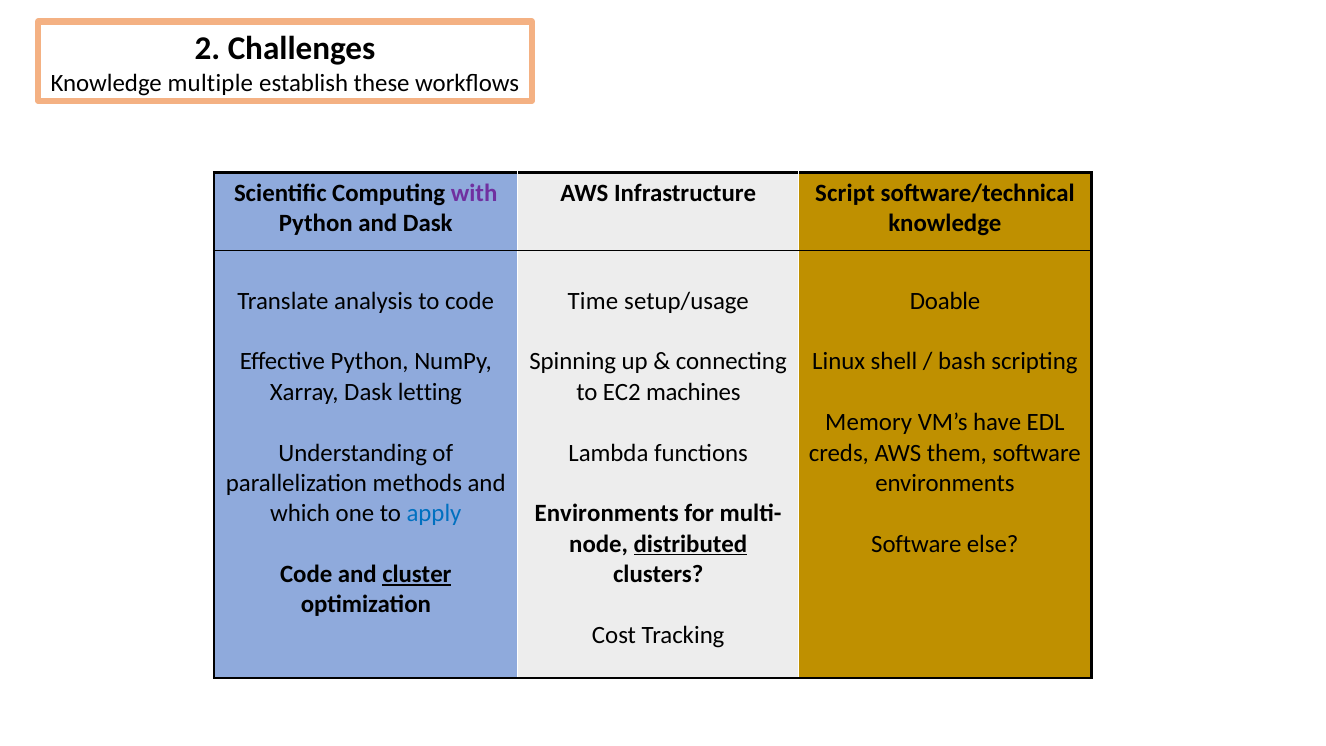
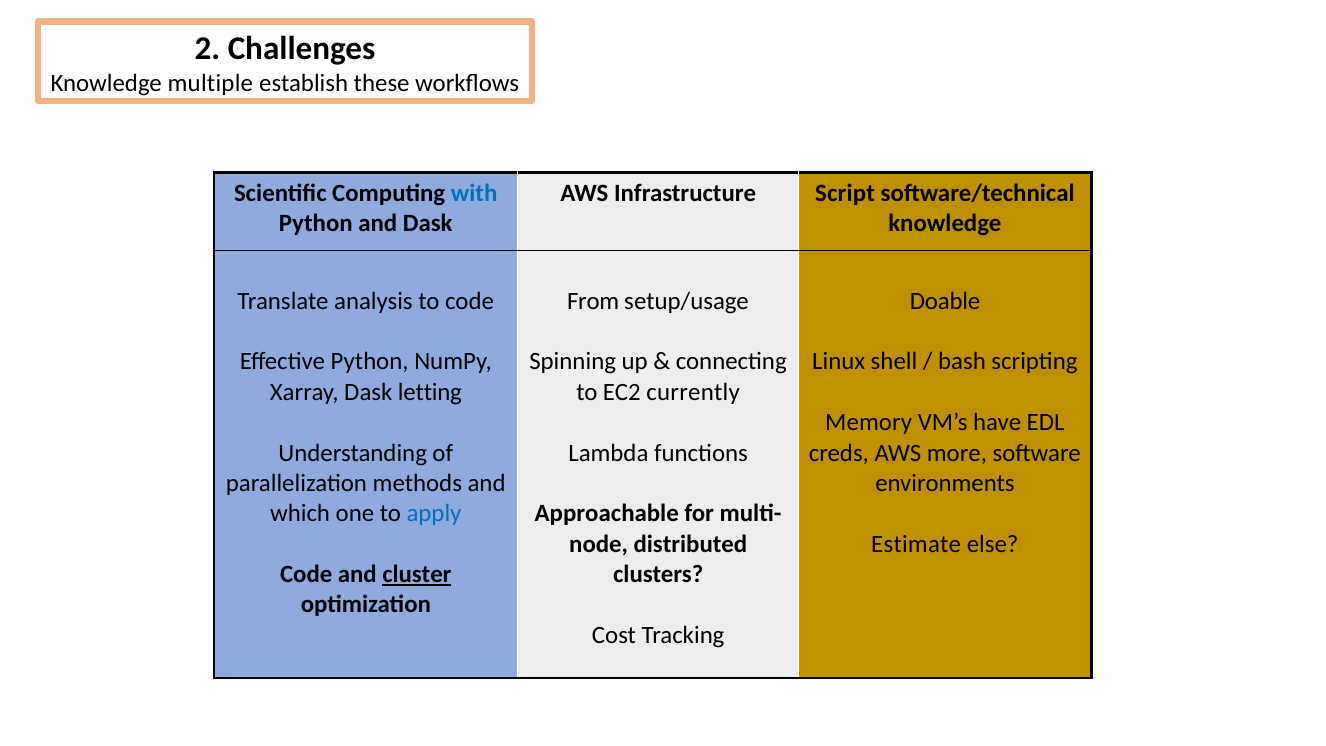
with colour: purple -> blue (474, 193)
Time: Time -> From (593, 301)
machines: machines -> currently (693, 392)
them: them -> more (957, 453)
Environments: Environments -> Approachable (607, 513)
distributed underline: present -> none (690, 544)
Software: Software -> Estimate (916, 544)
